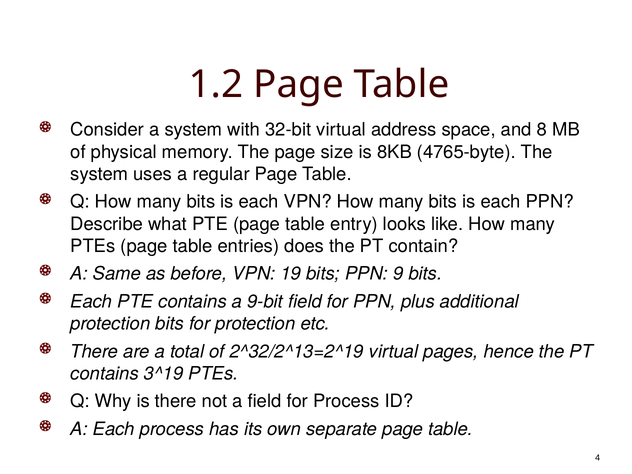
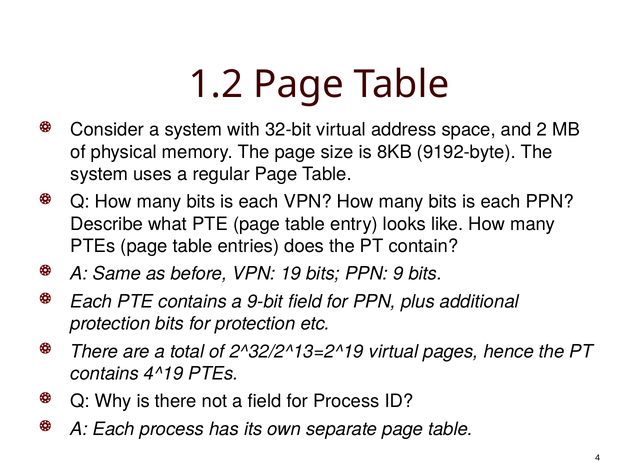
8: 8 -> 2 (542, 130)
4765-byte: 4765-byte -> 9192-byte (466, 152)
3^19: 3^19 -> 4^19 (164, 374)
